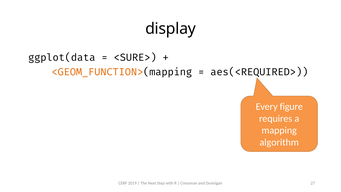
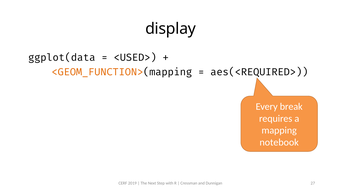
<SURE>: <SURE> -> <USED> (135, 58)
figure: figure -> break (291, 106)
algorithm: algorithm -> notebook (279, 142)
